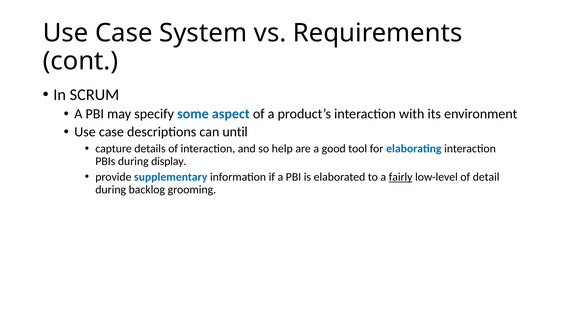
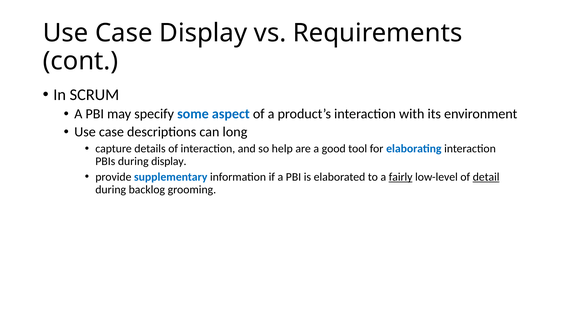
Case System: System -> Display (203, 33)
until: until -> long (235, 132)
detail underline: none -> present (486, 177)
